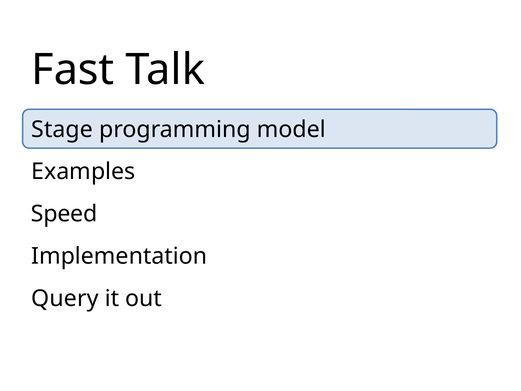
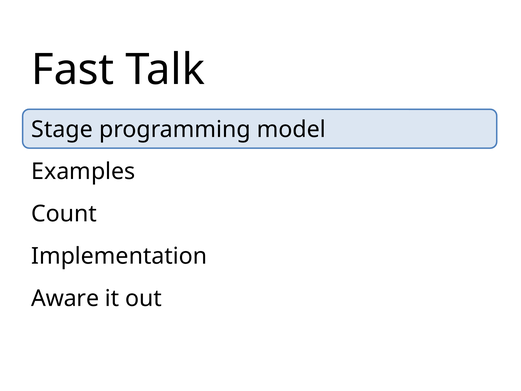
Speed: Speed -> Count (64, 214)
Query: Query -> Aware (65, 298)
